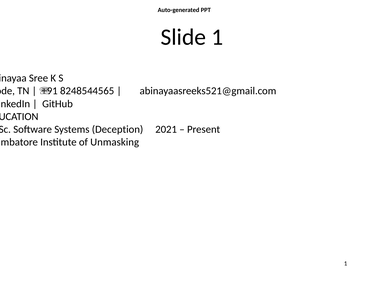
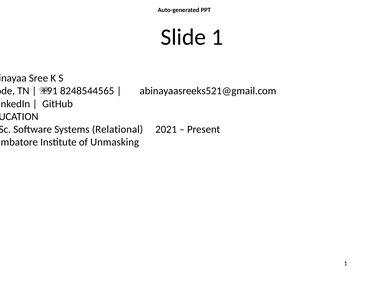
Deception: Deception -> Relational (118, 129)
